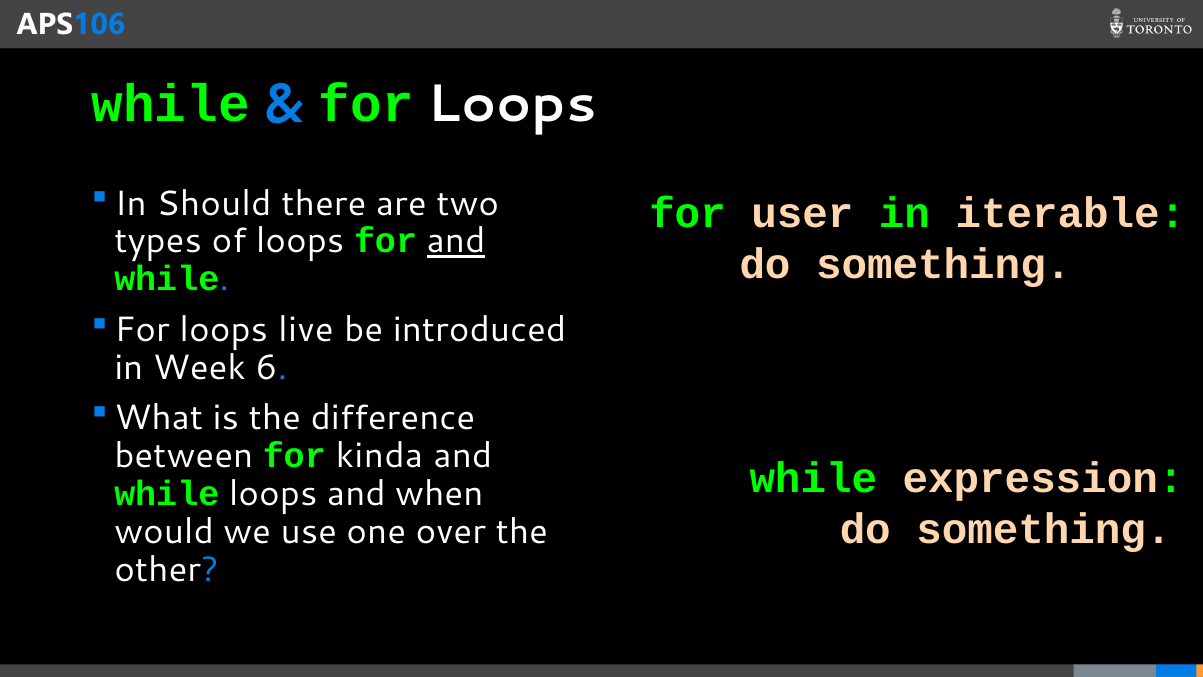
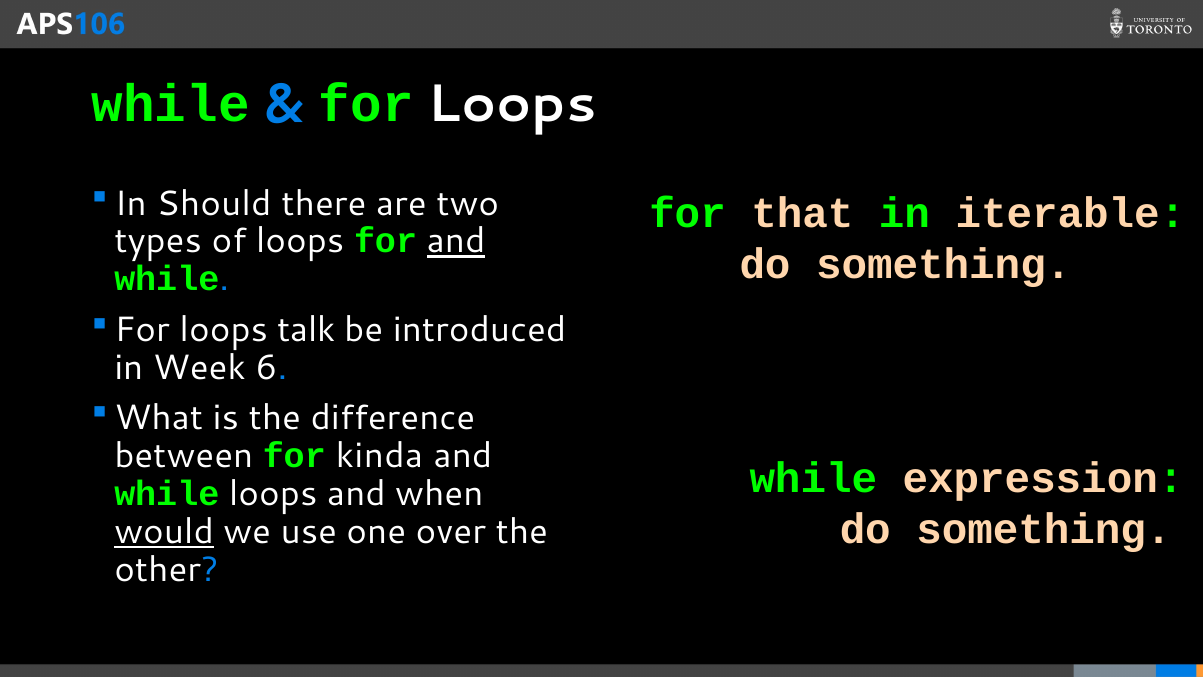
user: user -> that (802, 213)
live: live -> talk (306, 330)
would underline: none -> present (164, 532)
